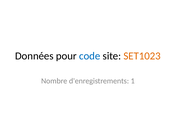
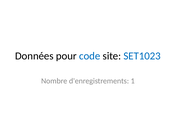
SET1023 colour: orange -> blue (142, 56)
